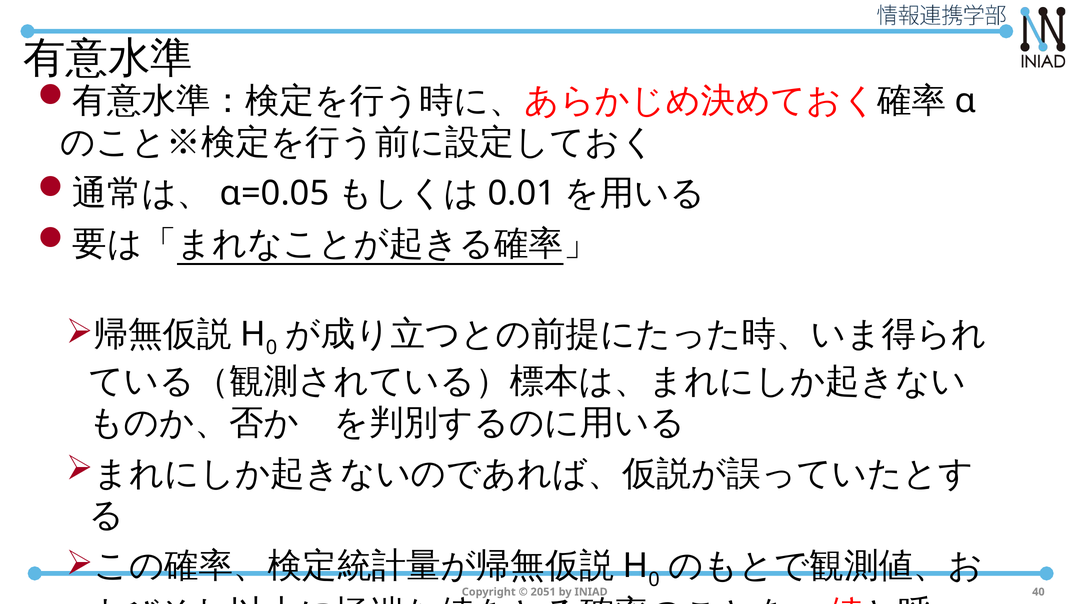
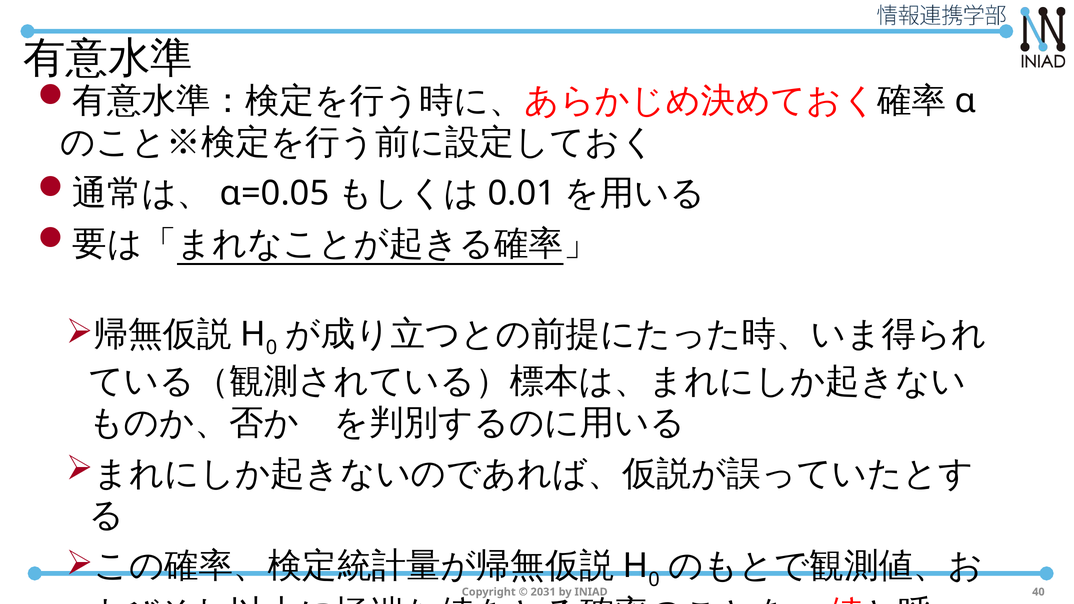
2051: 2051 -> 2031 (543, 592)
